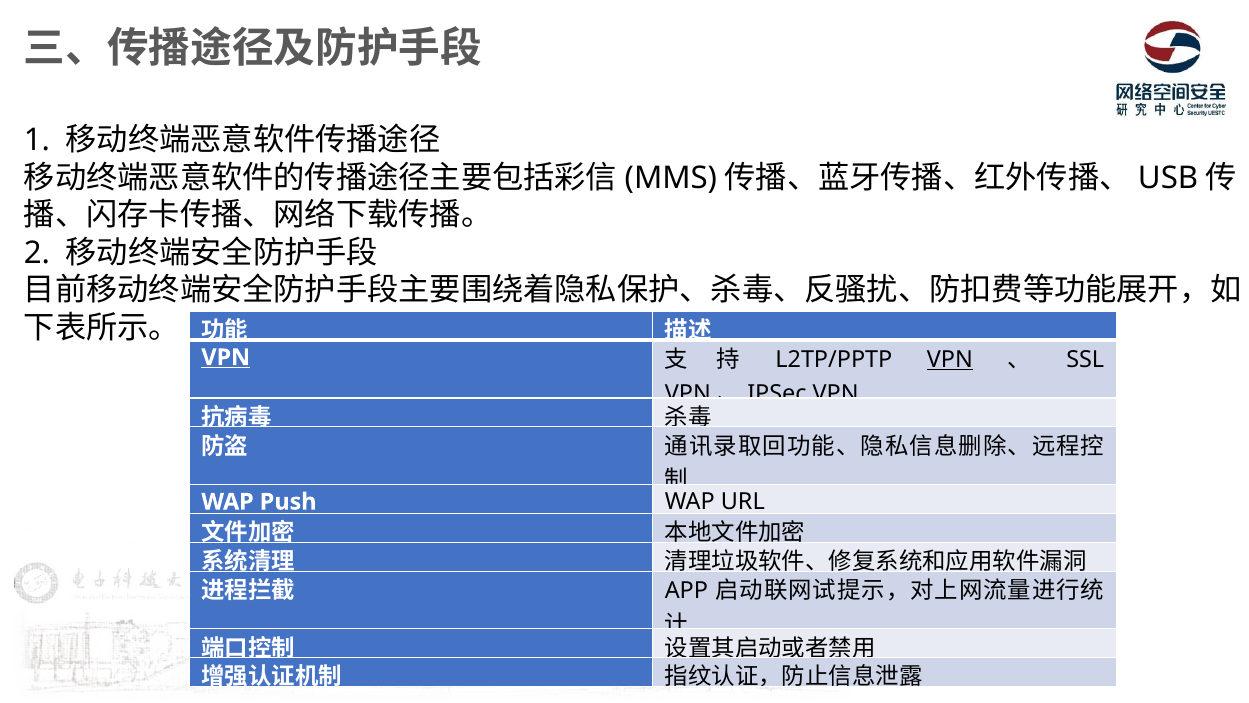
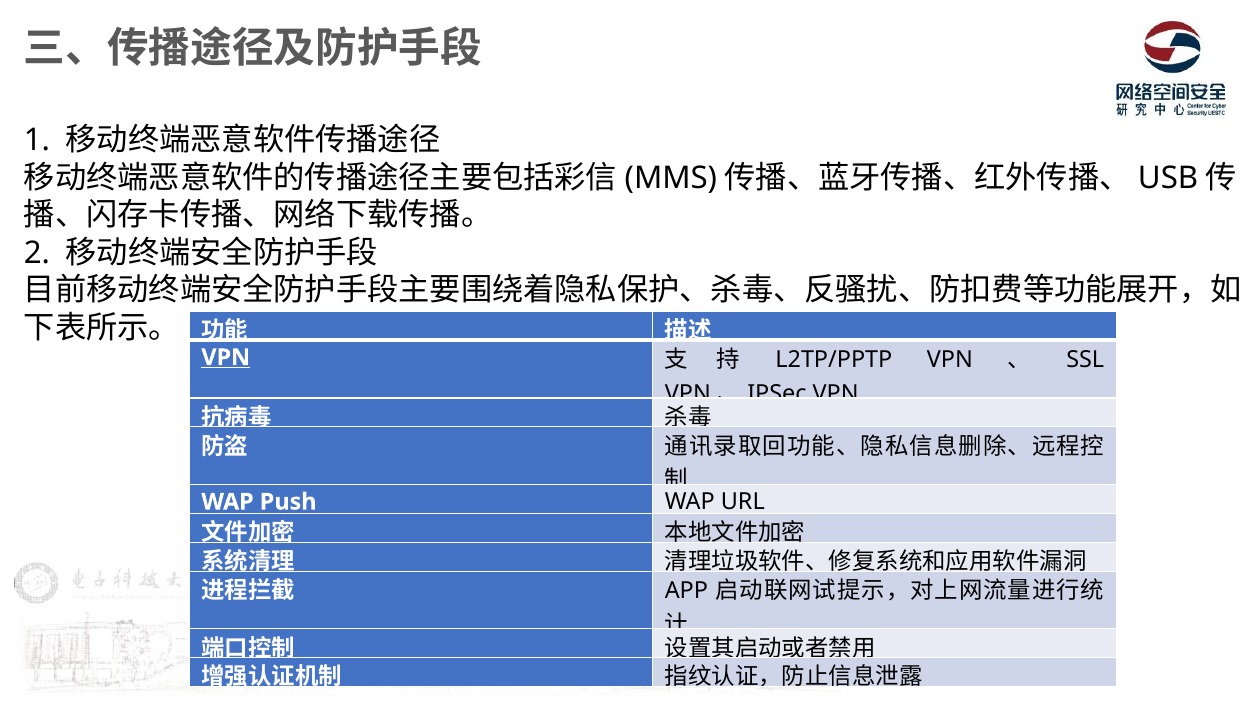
VPN underline: present -> none (950, 359)
